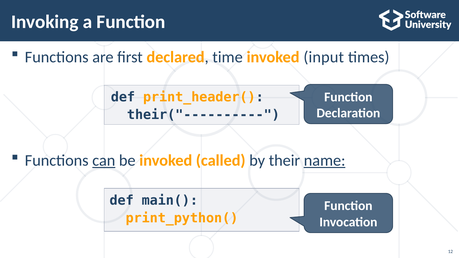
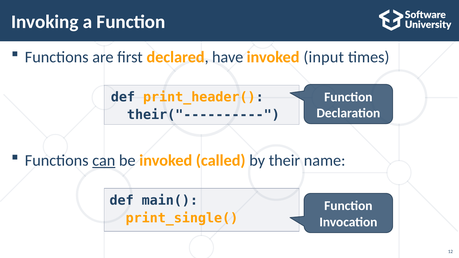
time: time -> have (228, 57)
name underline: present -> none (325, 161)
print_python(: print_python( -> print_single( (182, 218)
